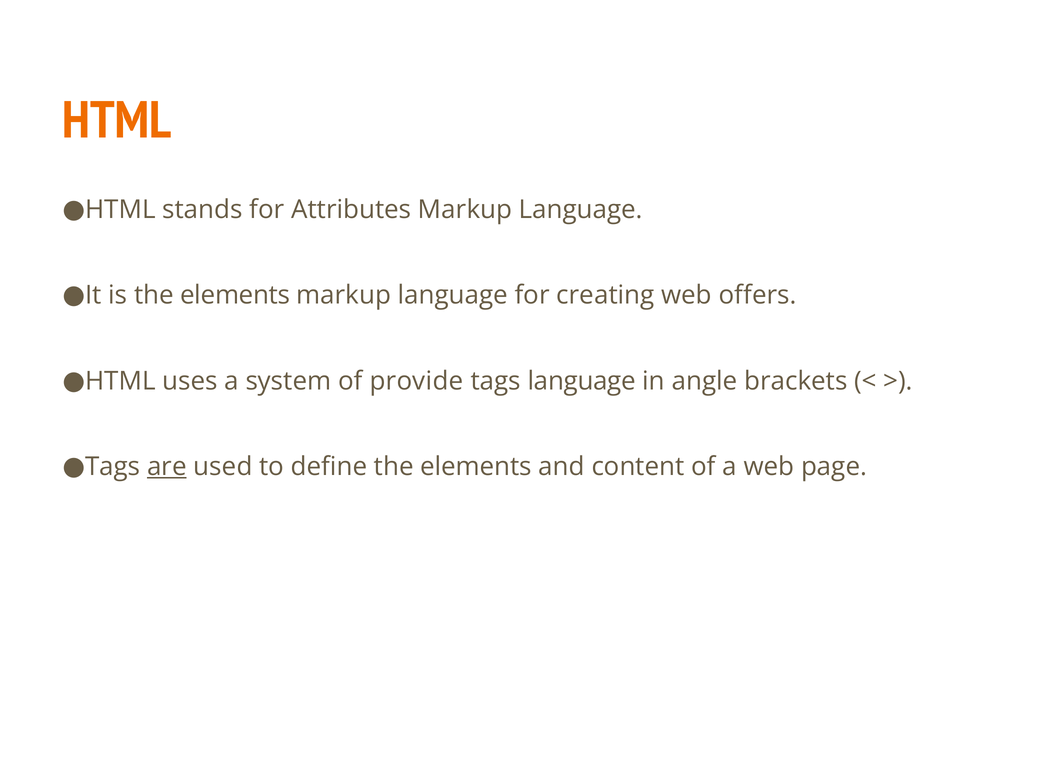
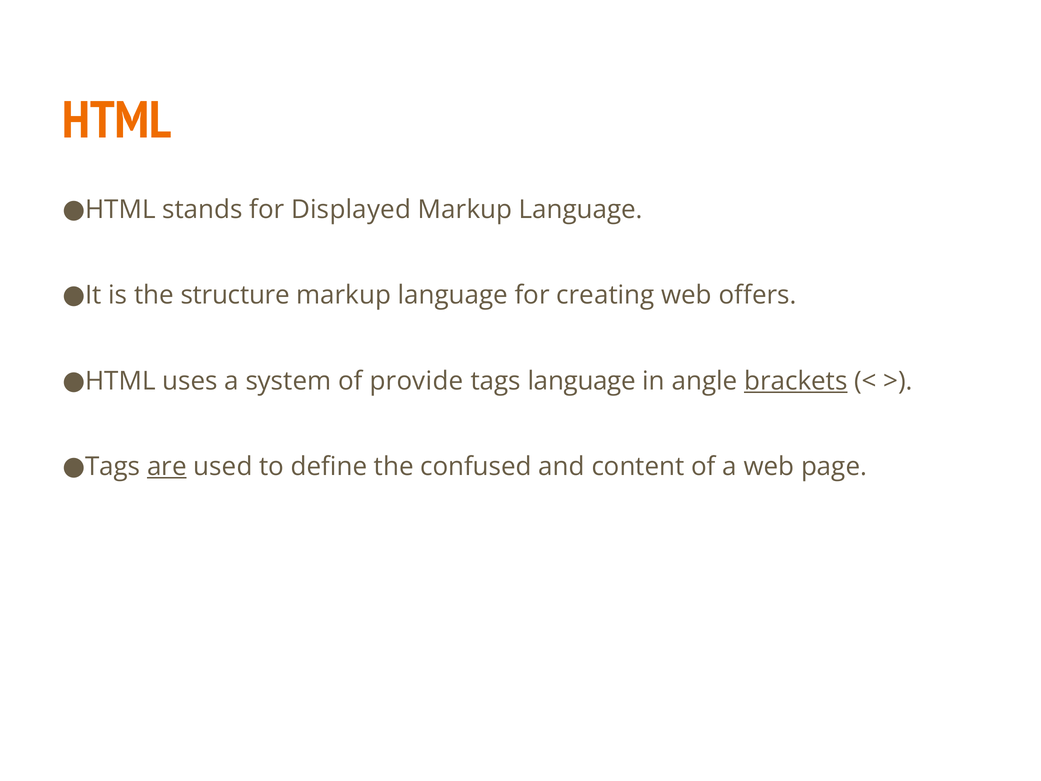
Attributes: Attributes -> Displayed (351, 209)
is the elements: elements -> structure (235, 295)
brackets underline: none -> present (796, 381)
define the elements: elements -> confused (476, 466)
